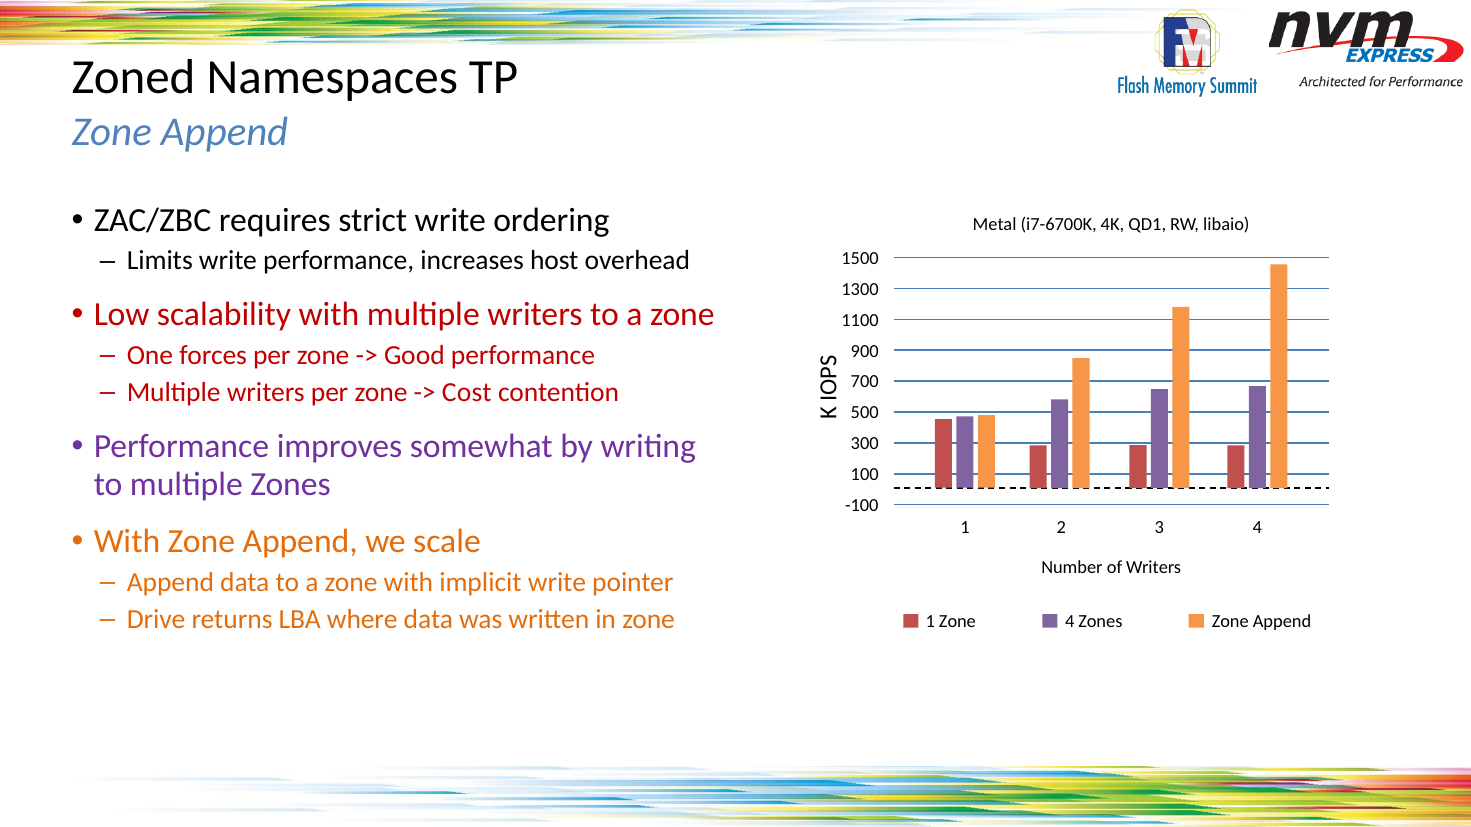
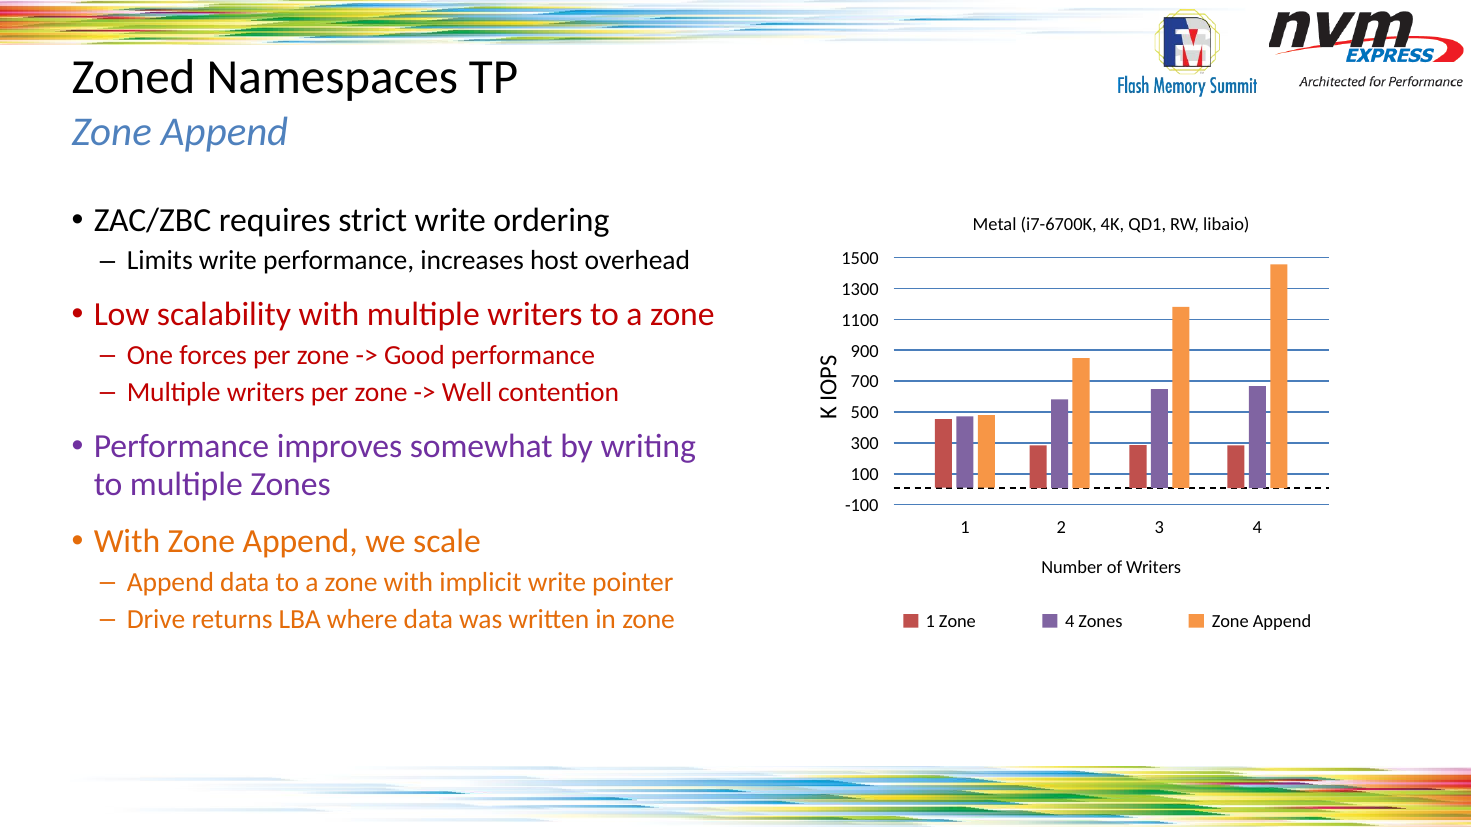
Cost: Cost -> Well (467, 393)
